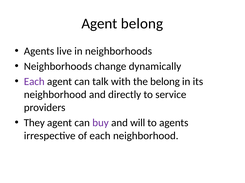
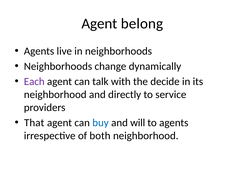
the belong: belong -> decide (165, 82)
They: They -> That (34, 123)
buy colour: purple -> blue (101, 123)
of each: each -> both (100, 136)
